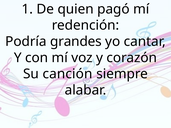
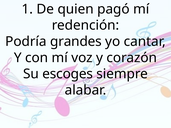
canción: canción -> escoges (68, 74)
